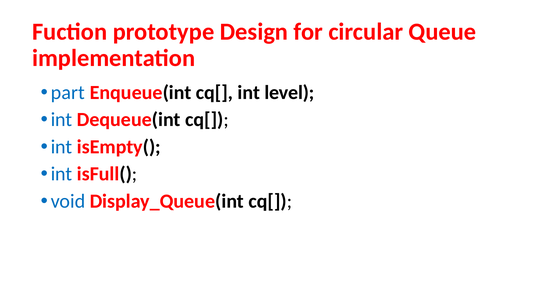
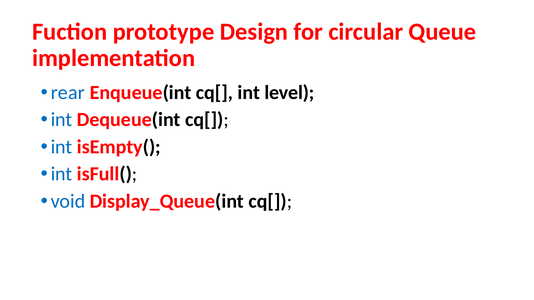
part: part -> rear (68, 93)
